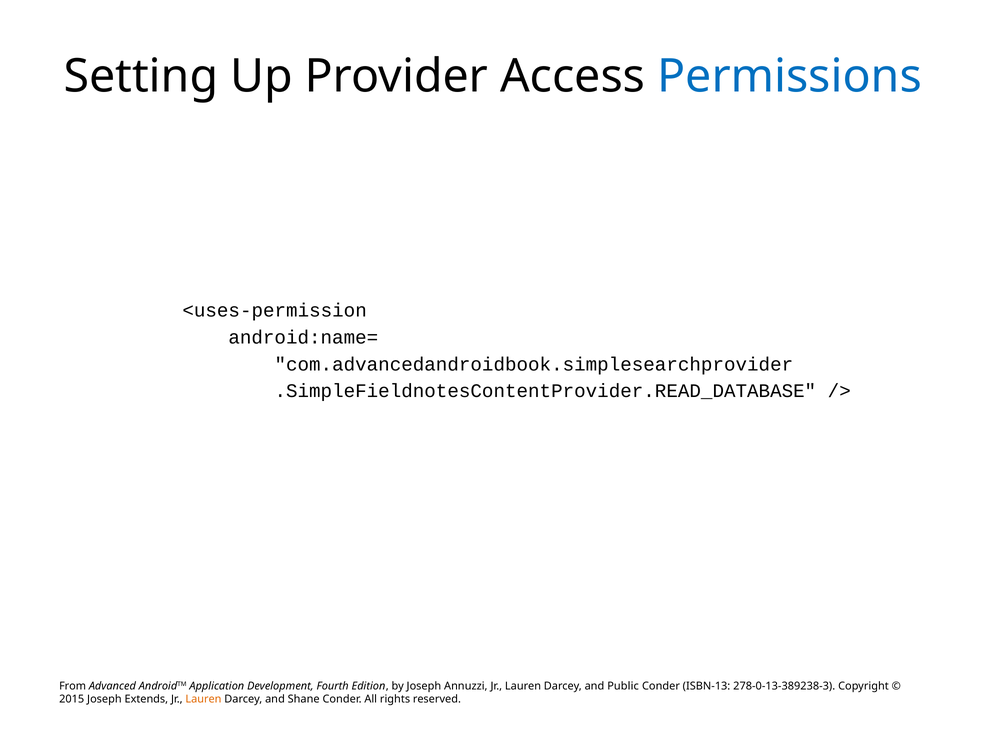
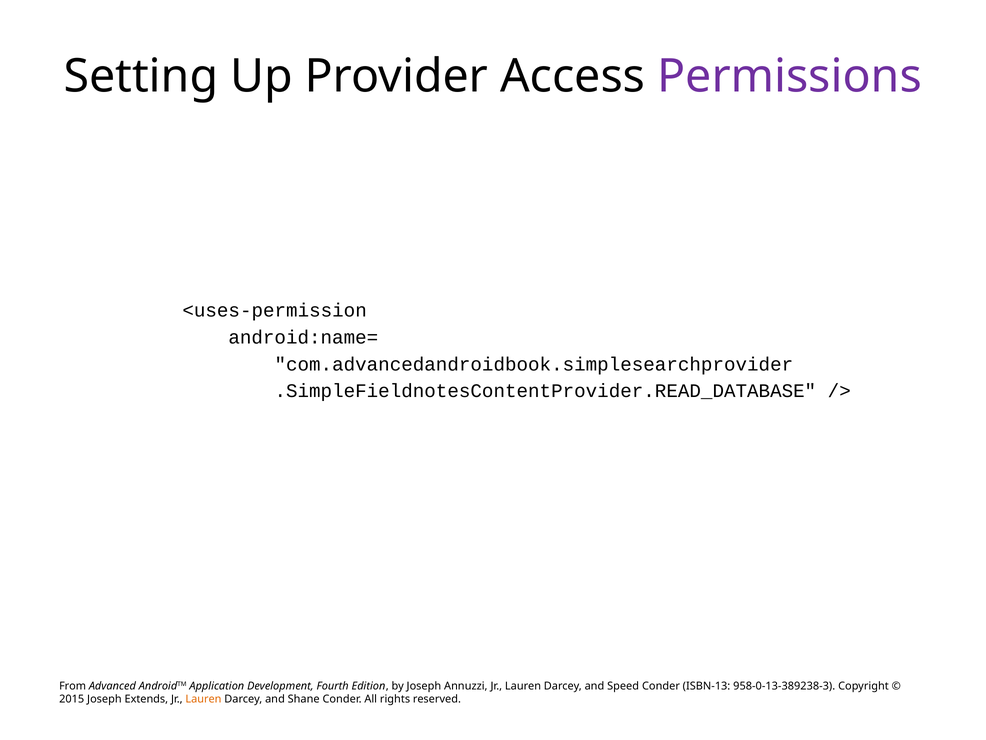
Permissions colour: blue -> purple (790, 76)
Public: Public -> Speed (623, 686)
278-0-13-389238-3: 278-0-13-389238-3 -> 958-0-13-389238-3 (784, 686)
